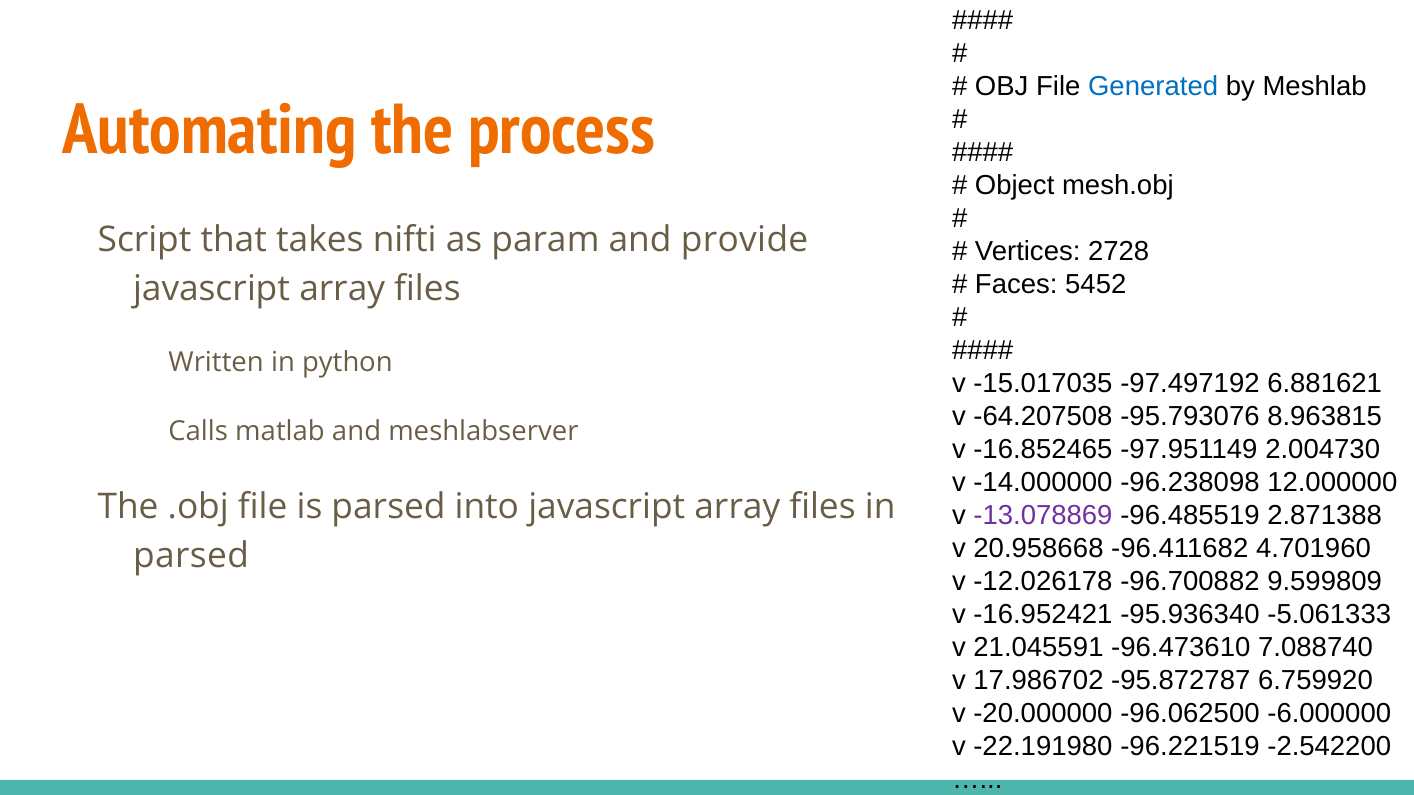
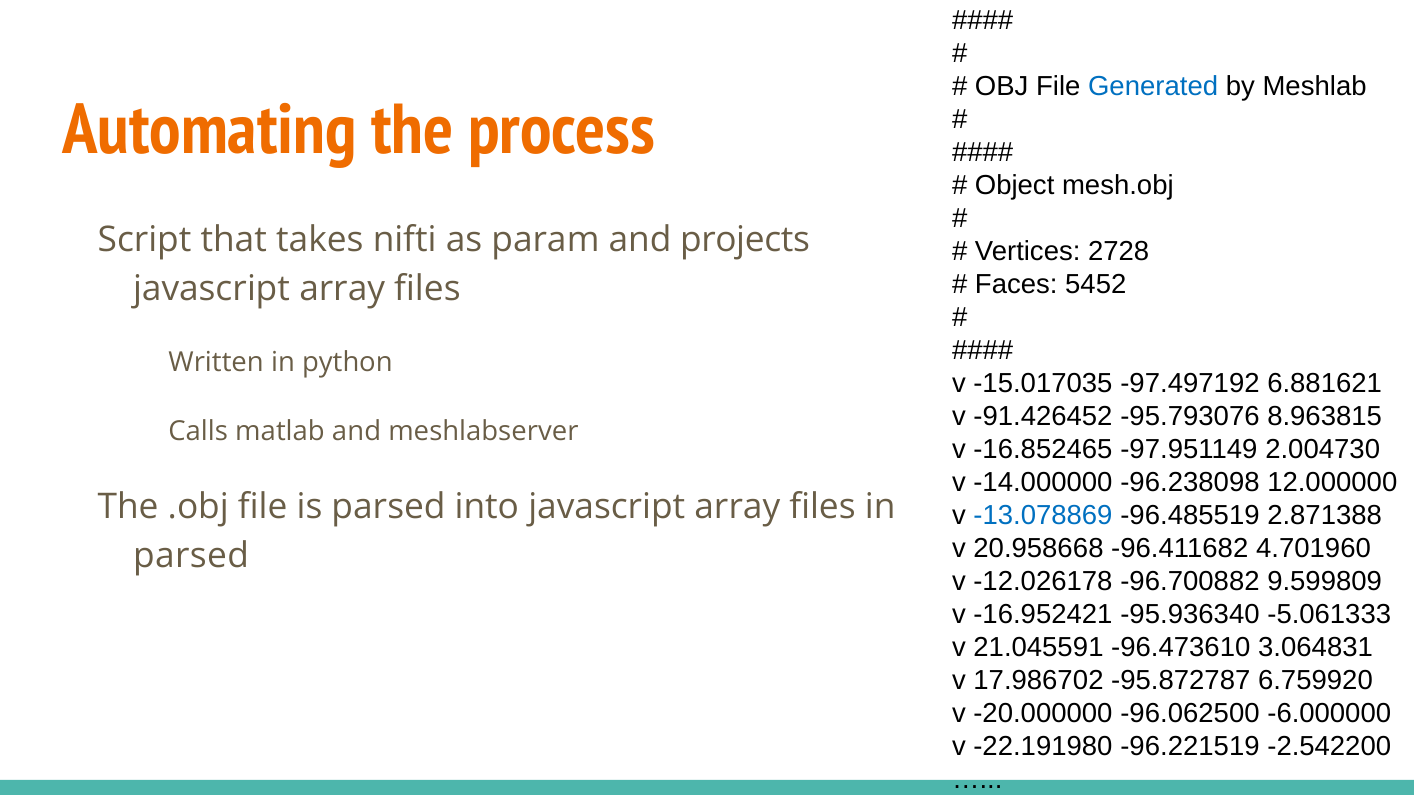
provide: provide -> projects (745, 240)
-64.207508: -64.207508 -> -91.426452 (1043, 417)
-13.078869 colour: purple -> blue (1043, 516)
7.088740: 7.088740 -> 3.064831 (1316, 648)
